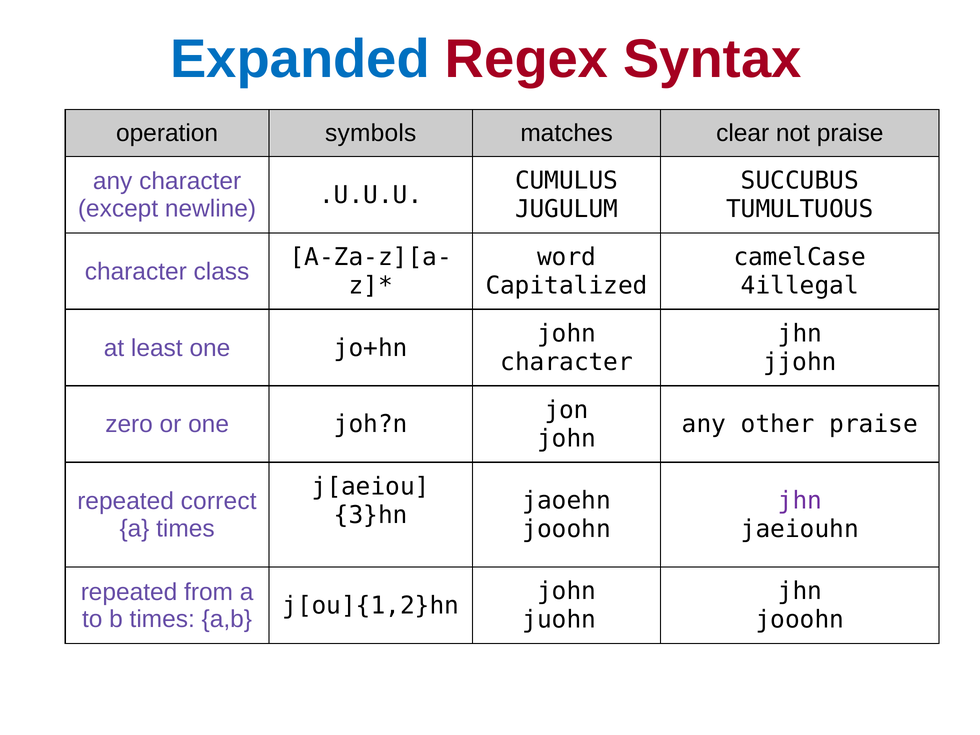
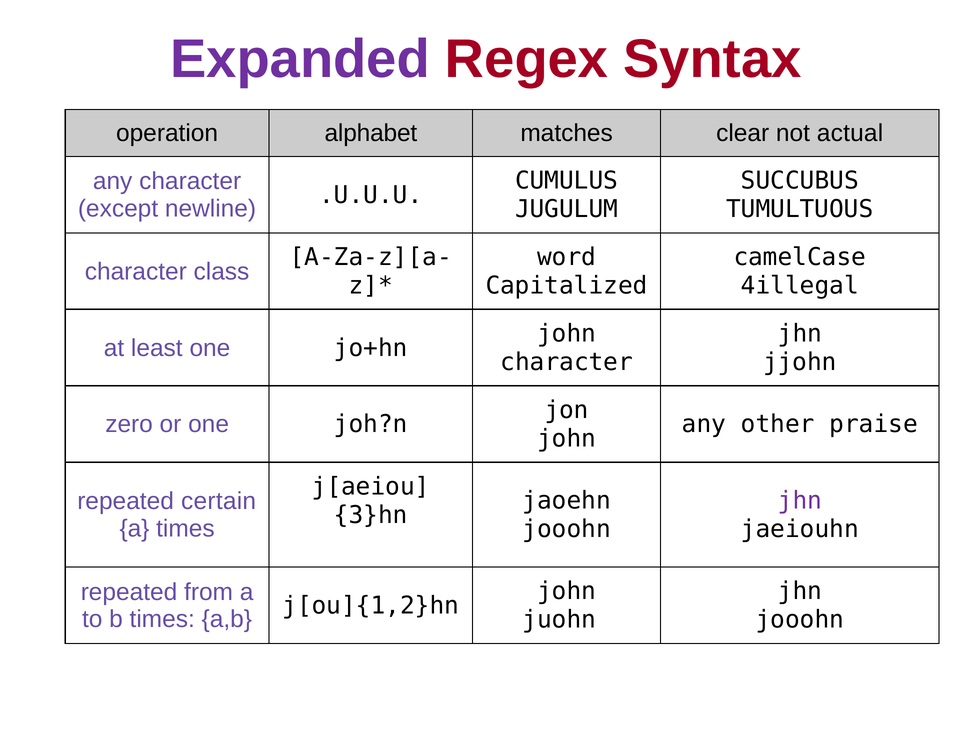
Expanded colour: blue -> purple (300, 59)
symbols: symbols -> alphabet (371, 133)
not praise: praise -> actual (850, 133)
correct: correct -> certain (219, 501)
